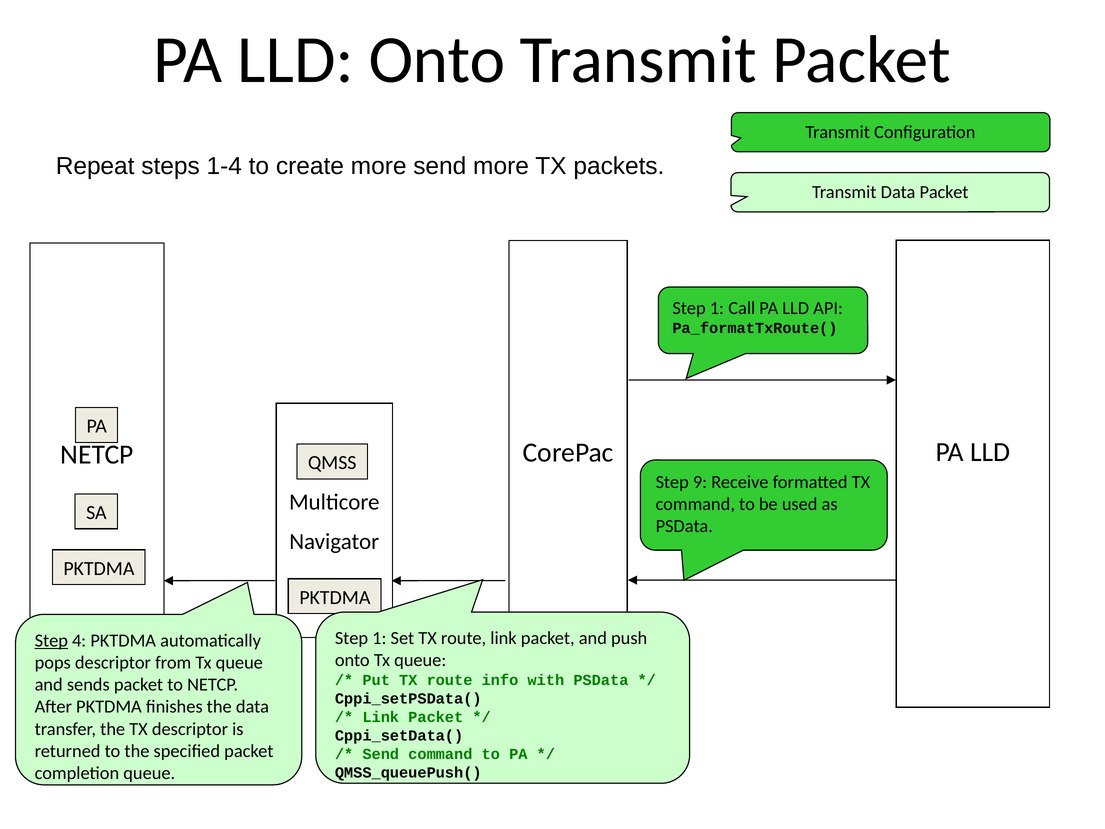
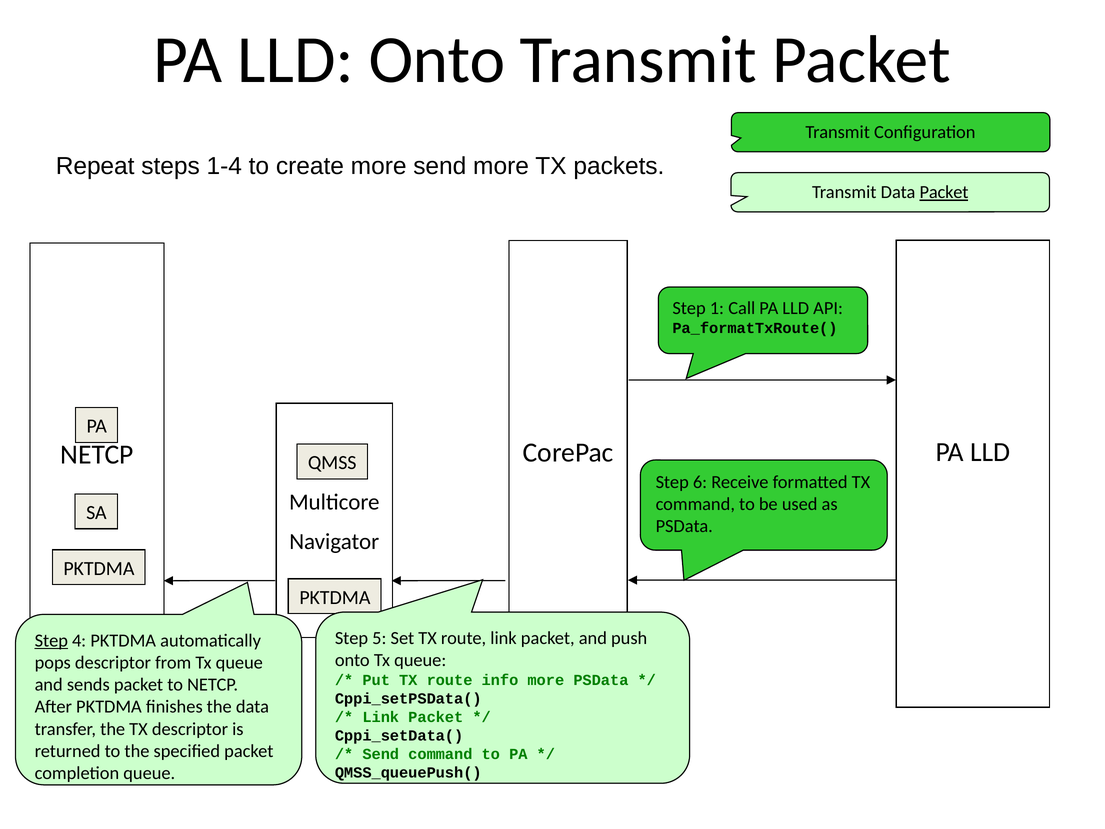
Packet underline: none -> present (944, 192)
9: 9 -> 6 (700, 482)
1: 1 -> 5 (379, 638)
info with: with -> more (546, 680)
